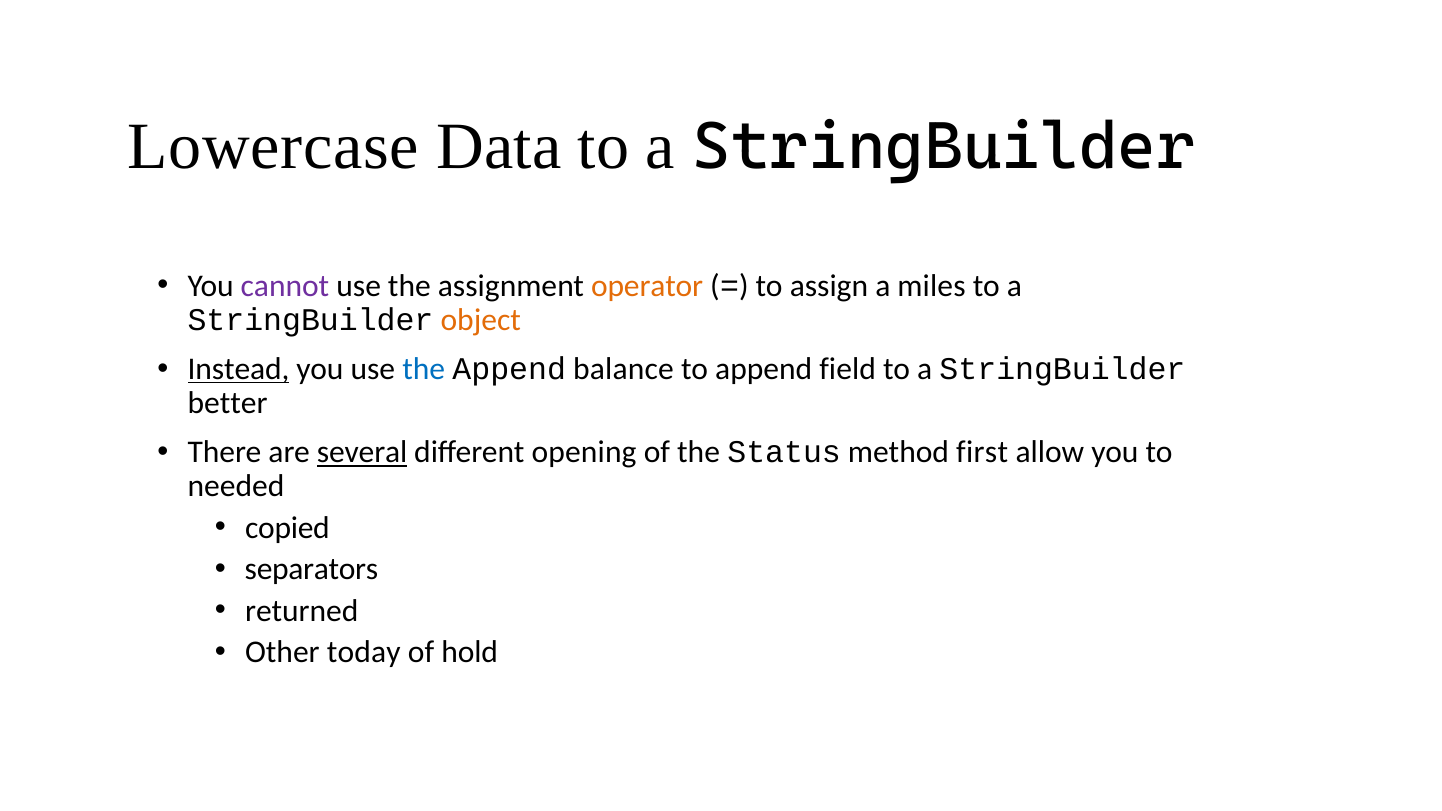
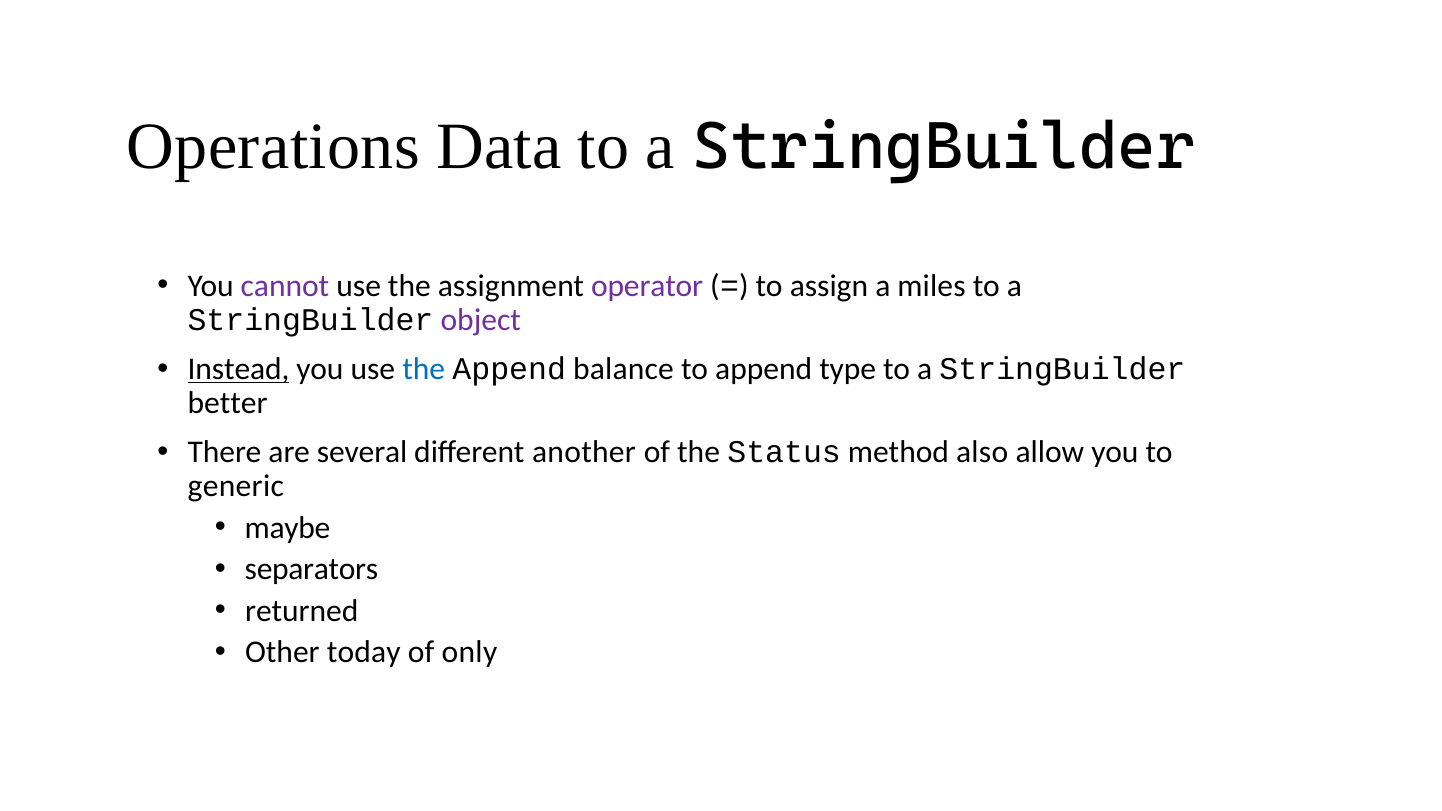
Lowercase: Lowercase -> Operations (273, 147)
operator colour: orange -> purple (647, 286)
object colour: orange -> purple (481, 320)
field: field -> type (848, 369)
several underline: present -> none (362, 452)
opening: opening -> another (584, 452)
first: first -> also (982, 452)
needed: needed -> generic (236, 486)
copied: copied -> maybe (287, 528)
hold: hold -> only (469, 652)
